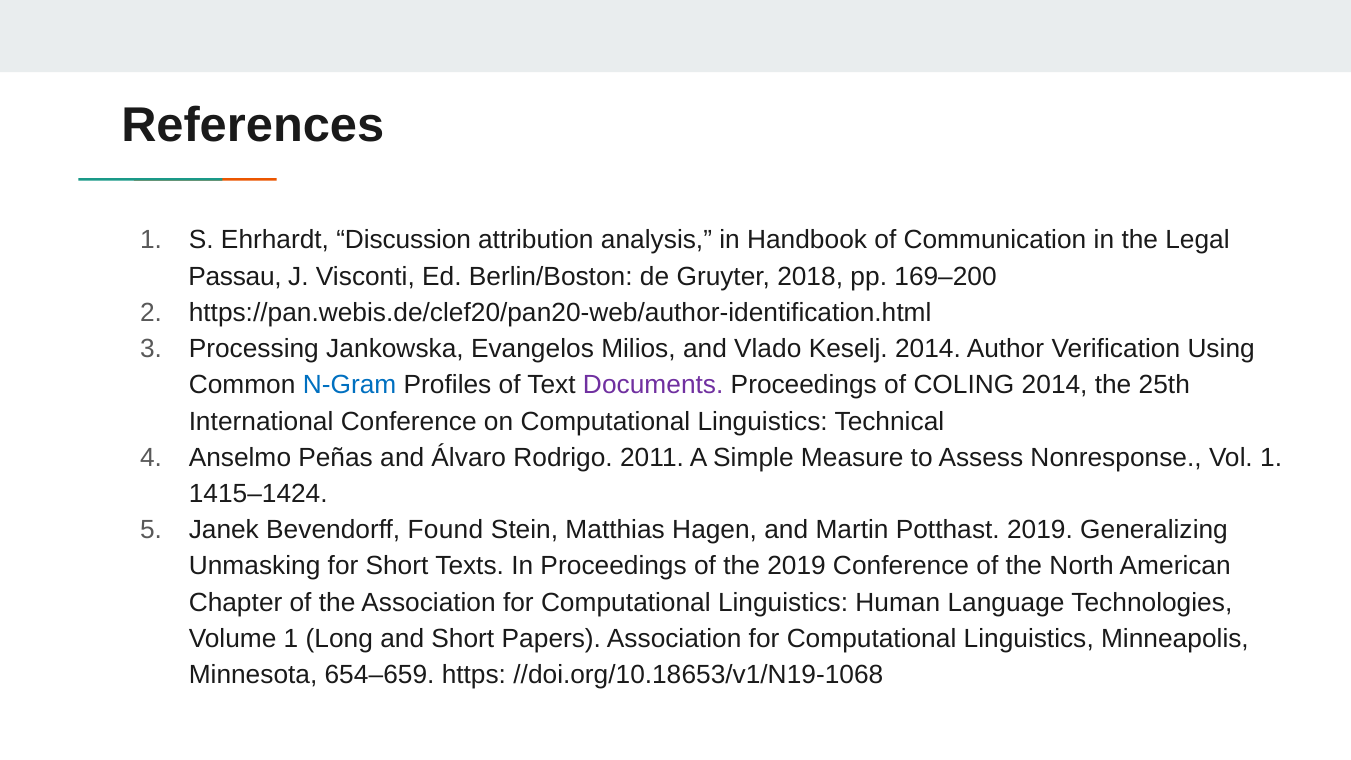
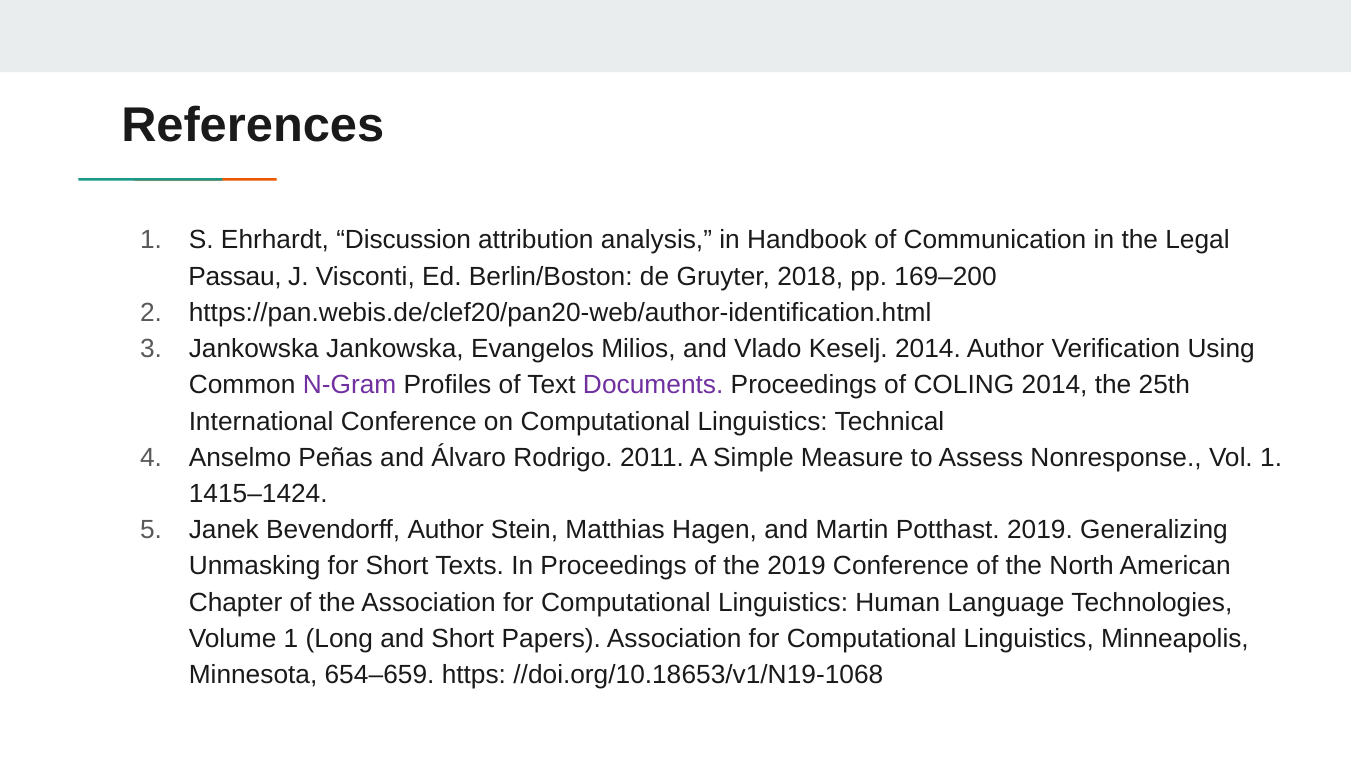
Processing: Processing -> Jankowska (254, 349)
N-Gram colour: blue -> purple (350, 385)
Bevendorff Found: Found -> Author (446, 530)
